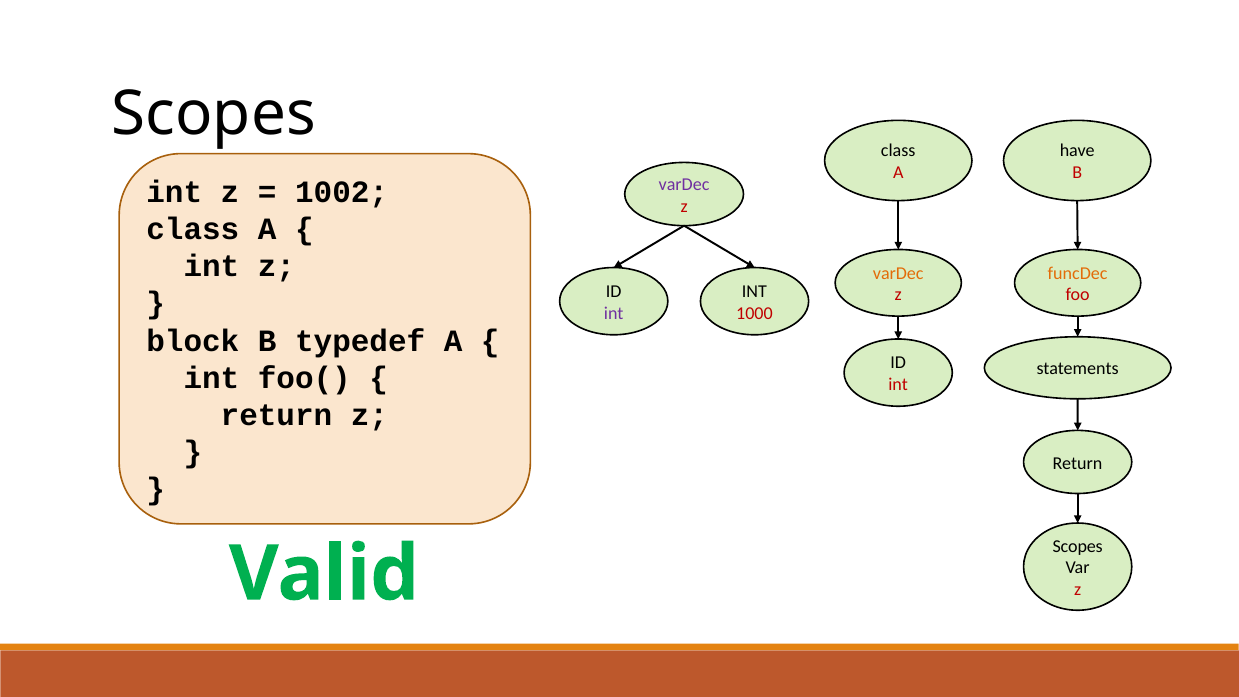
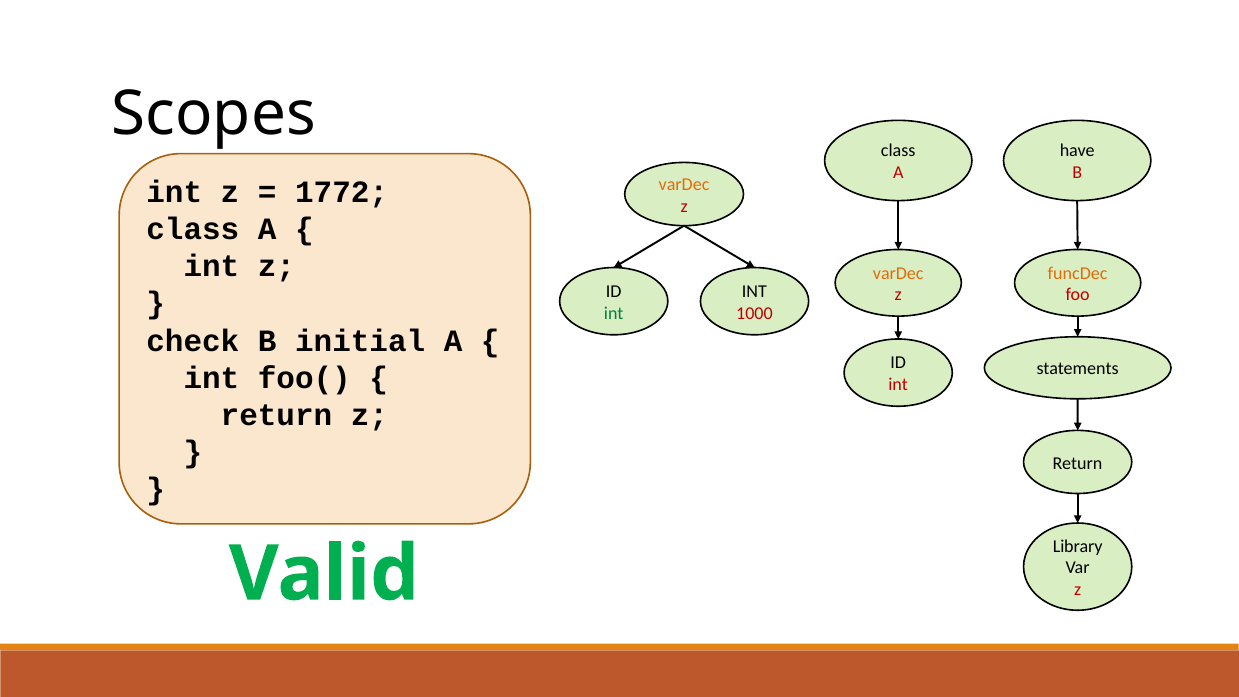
varDec colour: purple -> orange (684, 184)
1002: 1002 -> 1772 (342, 192)
int colour: purple -> green (614, 313)
block: block -> check (193, 341)
typedef: typedef -> initial (360, 341)
Scopes: Scopes -> Library (1078, 546)
